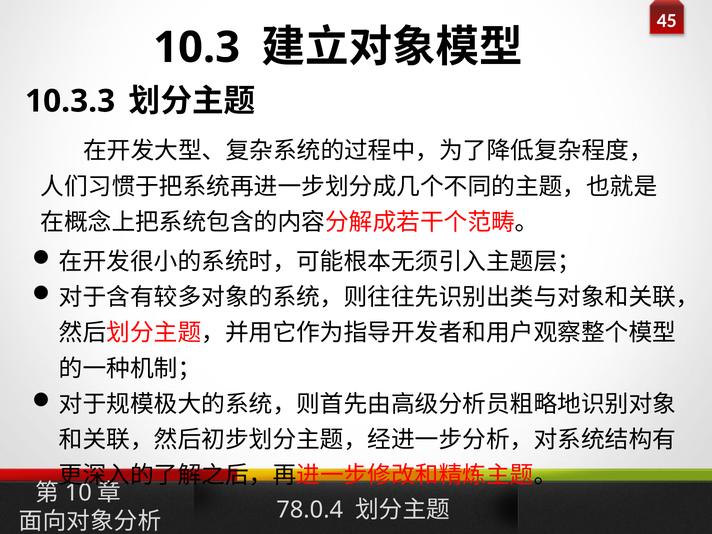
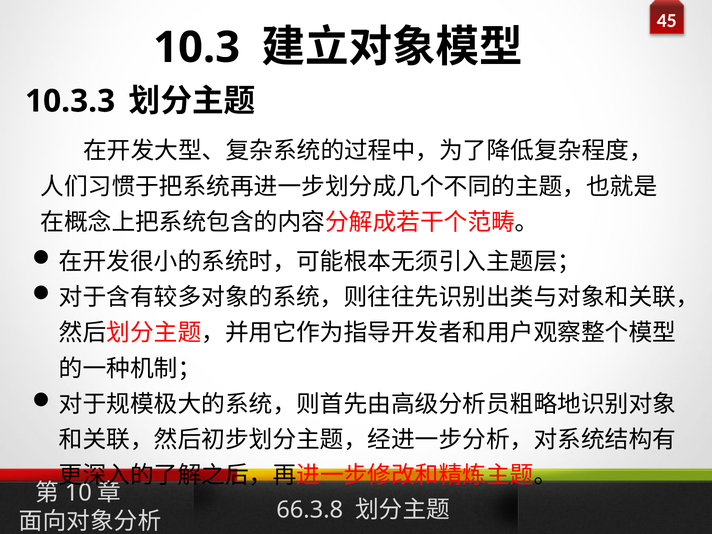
78.0.4: 78.0.4 -> 66.3.8 (310, 510)
